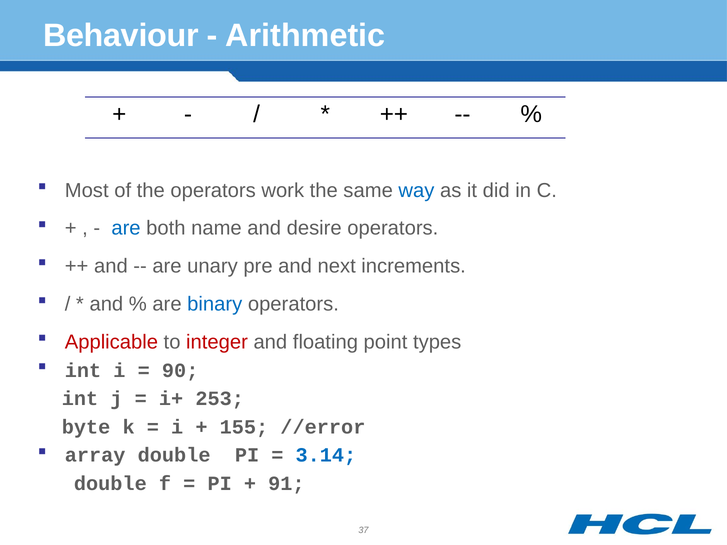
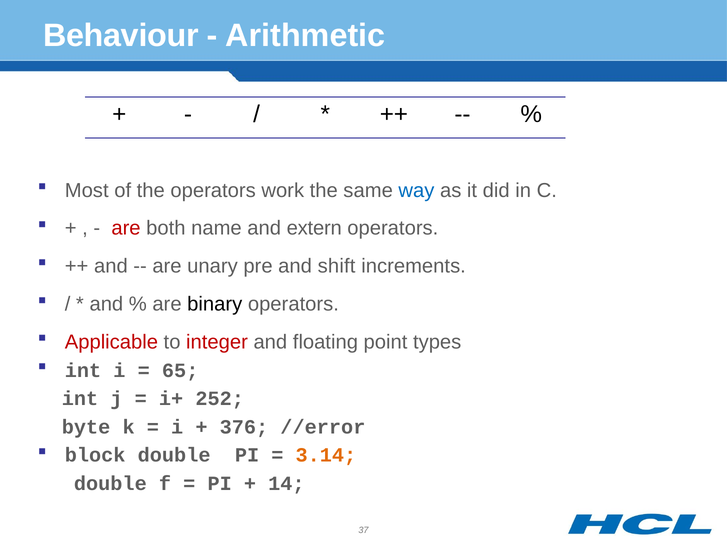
are colour: blue -> red (126, 228)
desire: desire -> extern (314, 228)
next: next -> shift (337, 266)
binary colour: blue -> black (215, 304)
90: 90 -> 65 (180, 371)
253: 253 -> 252 (220, 399)
155: 155 -> 376 (244, 427)
array: array -> block (95, 455)
3.14 colour: blue -> orange (326, 455)
91: 91 -> 14 (286, 484)
